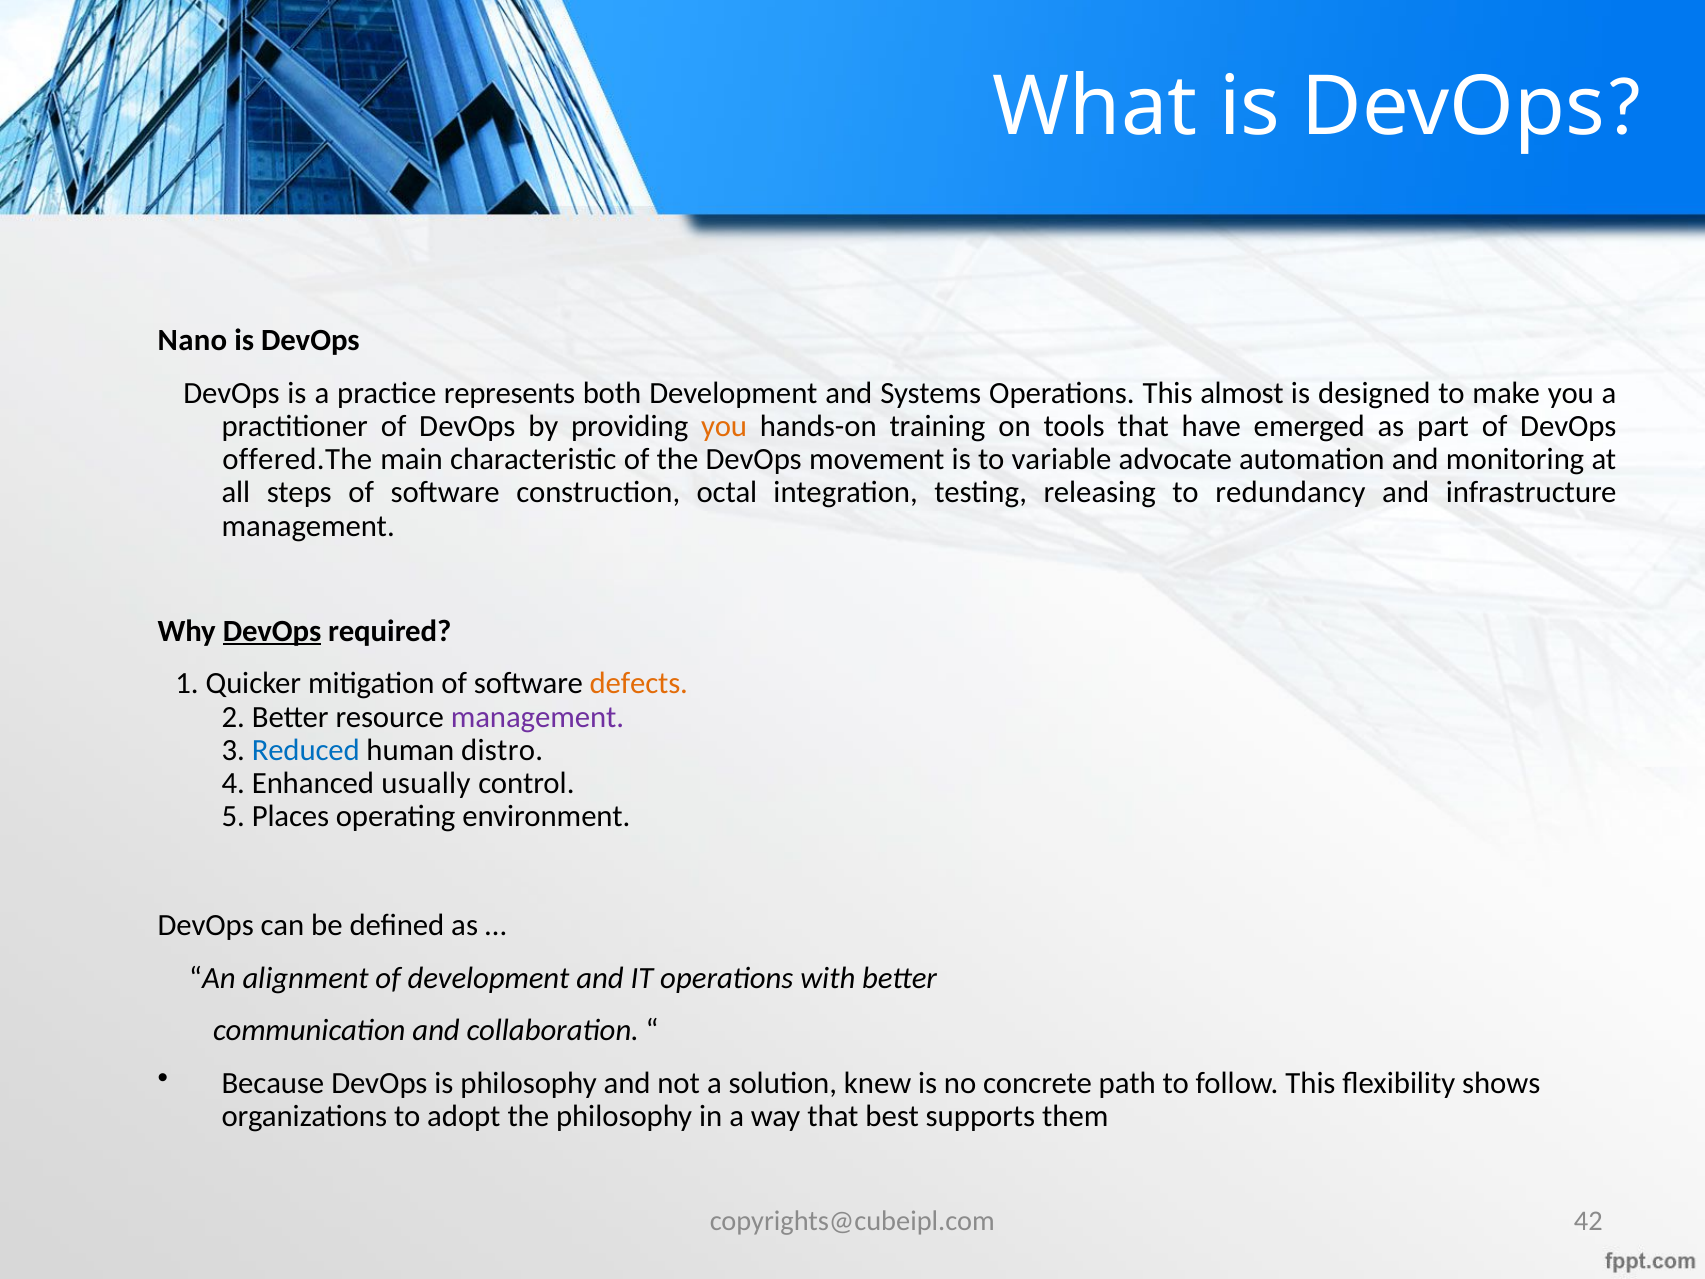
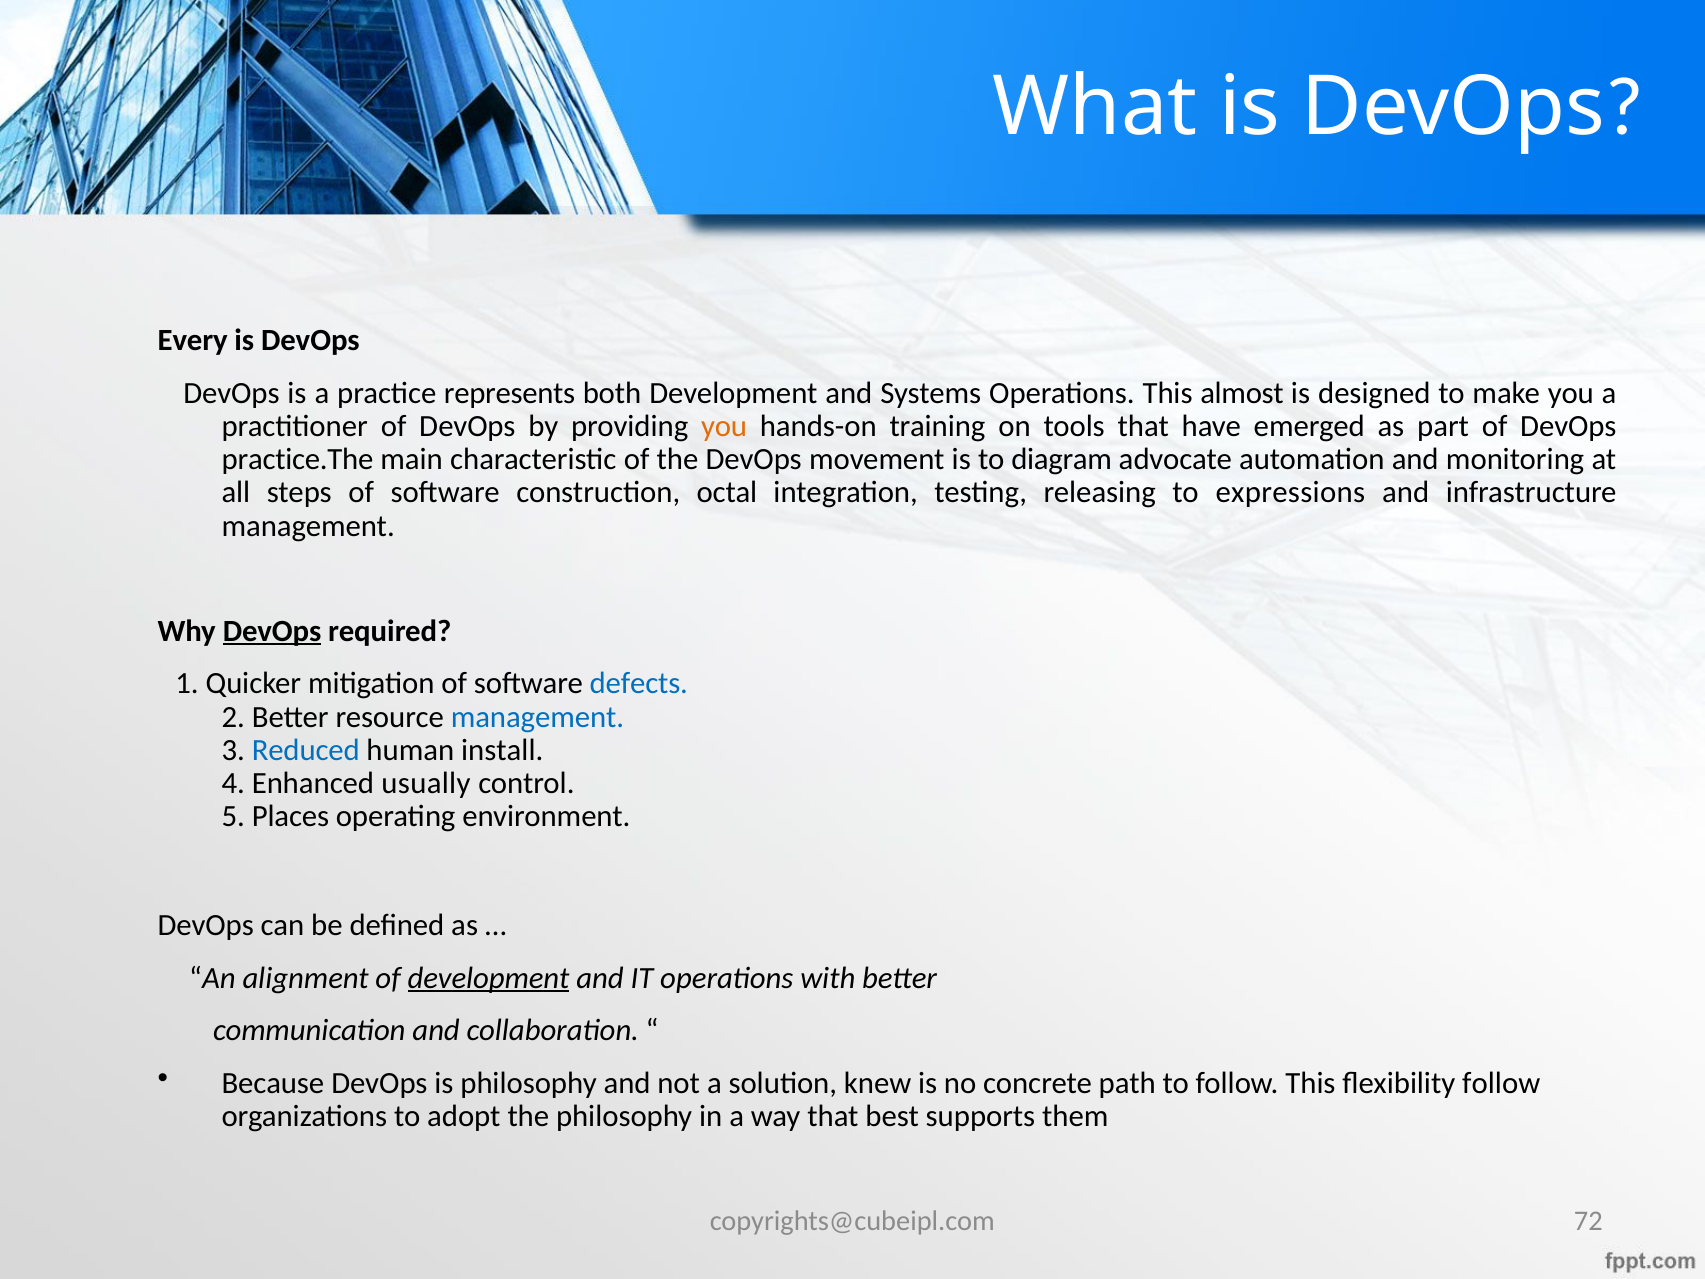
Nano: Nano -> Every (193, 340)
offered.The: offered.The -> practice.The (297, 459)
variable: variable -> diagram (1062, 459)
redundancy: redundancy -> expressions (1290, 493)
defects colour: orange -> blue (639, 683)
management colour: purple -> blue (537, 717)
distro: distro -> install (502, 750)
development underline: none -> present (489, 978)
flexibility shows: shows -> follow (1501, 1083)
42: 42 -> 72 (1588, 1221)
